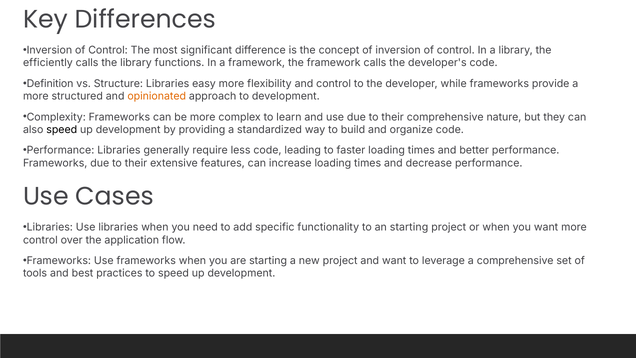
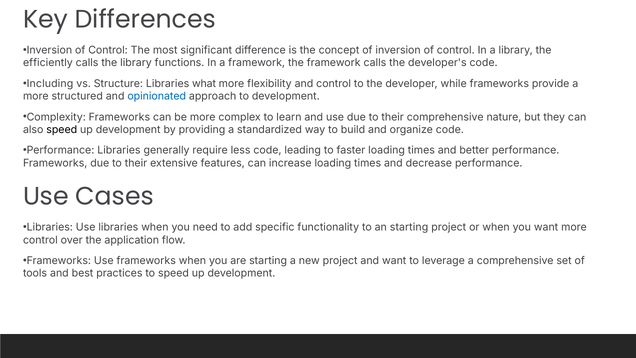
Definition: Definition -> Including (50, 84)
easy: easy -> what (204, 84)
opinionated colour: orange -> blue (157, 96)
